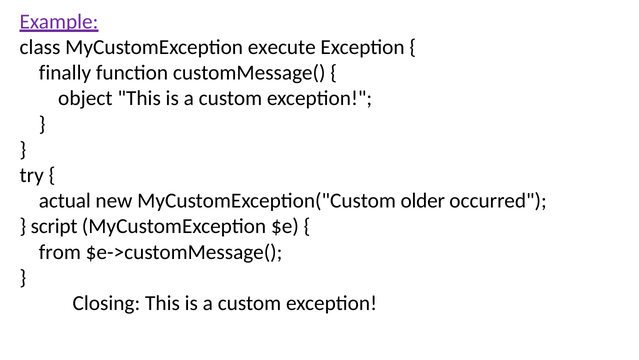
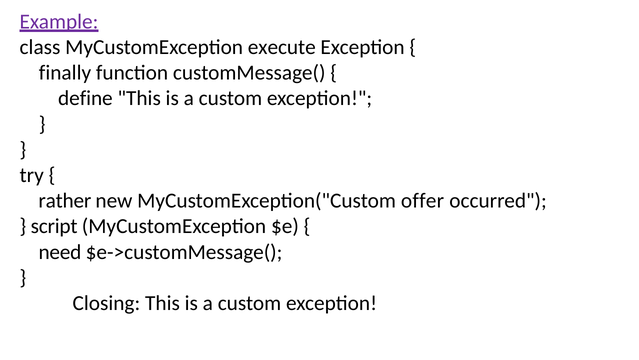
object: object -> define (85, 98)
actual: actual -> rather (65, 201)
older: older -> offer (423, 201)
from: from -> need (60, 252)
